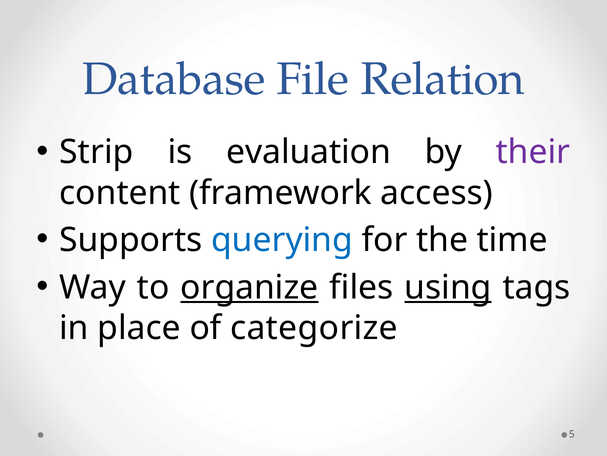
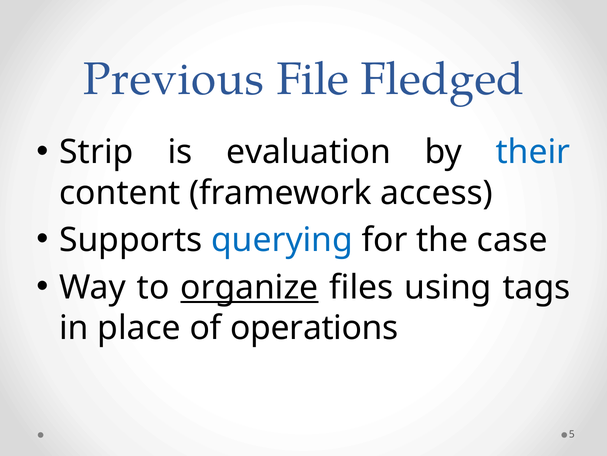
Database: Database -> Previous (174, 79)
Relation: Relation -> Fledged (442, 79)
their colour: purple -> blue (533, 152)
time: time -> case (512, 240)
using underline: present -> none (448, 287)
categorize: categorize -> operations (314, 327)
